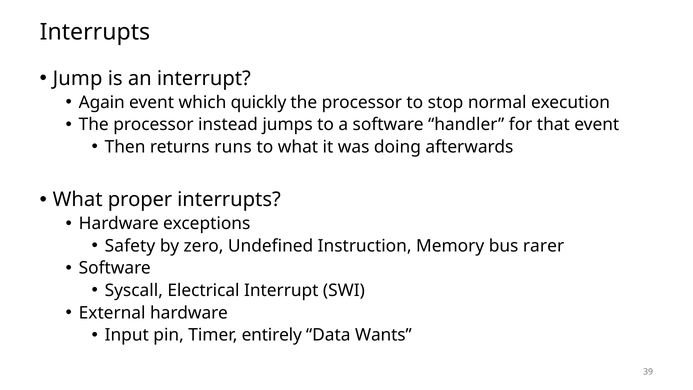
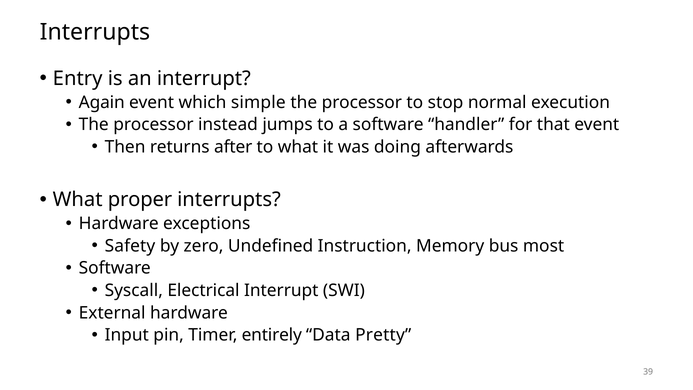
Jump: Jump -> Entry (78, 78)
quickly: quickly -> simple (258, 102)
runs: runs -> after (233, 147)
rarer: rarer -> most (544, 246)
Wants: Wants -> Pretty (383, 335)
